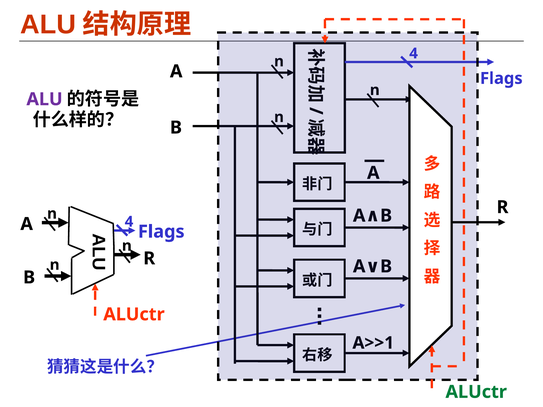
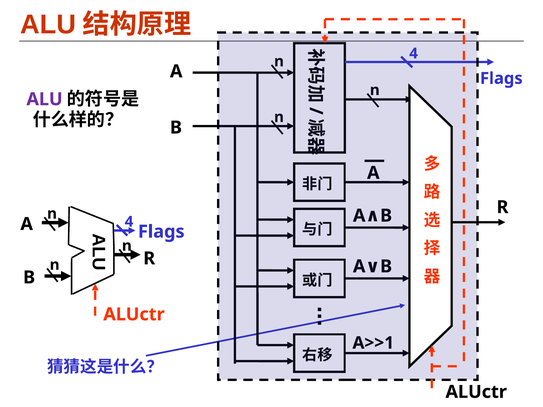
ALUctr colour: green -> black (476, 392)
